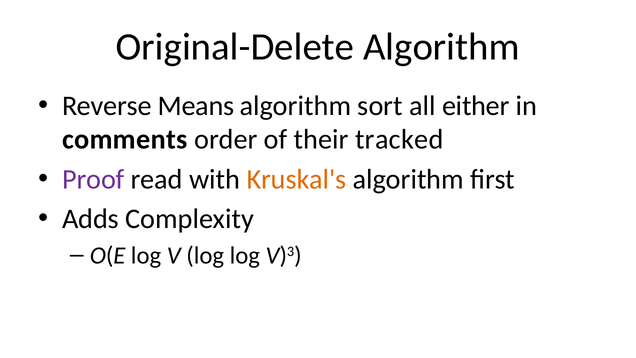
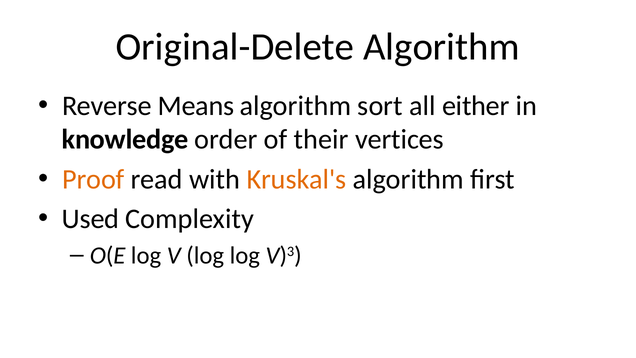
comments: comments -> knowledge (125, 140)
tracked: tracked -> vertices (400, 140)
Proof colour: purple -> orange (93, 179)
Adds: Adds -> Used (91, 219)
